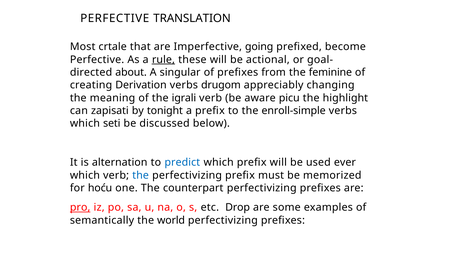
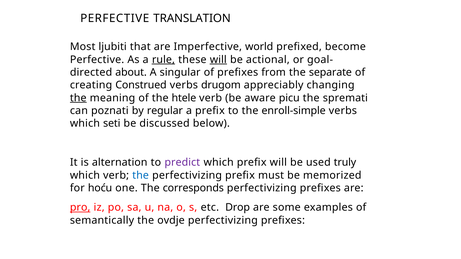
crtale: crtale -> ljubiti (113, 47)
going: going -> world (259, 47)
will underline: none -> present (218, 60)
feminine: feminine -> separate (330, 72)
Derivation: Derivation -> Construed (141, 85)
the underline: none -> present (78, 98)
igrali: igrali -> htele (184, 98)
highlight: highlight -> spremati (345, 98)
zapisati: zapisati -> poznati (110, 111)
tonight: tonight -> regular (165, 111)
predict colour: blue -> purple (182, 163)
ever: ever -> truly (345, 163)
counterpart: counterpart -> corresponds (193, 188)
world: world -> ovdje (171, 221)
